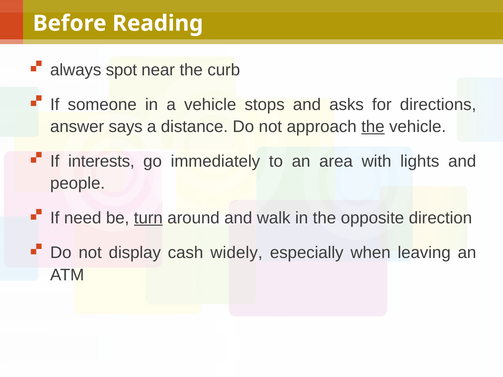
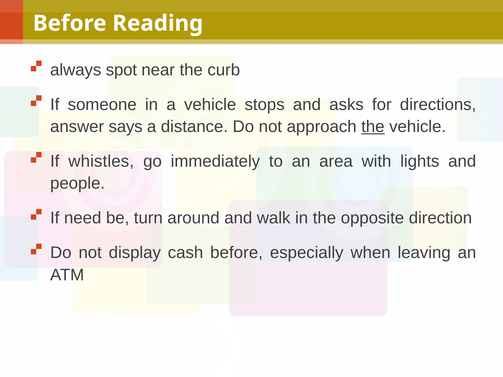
interests: interests -> whistles (101, 161)
turn underline: present -> none (148, 218)
cash widely: widely -> before (237, 253)
